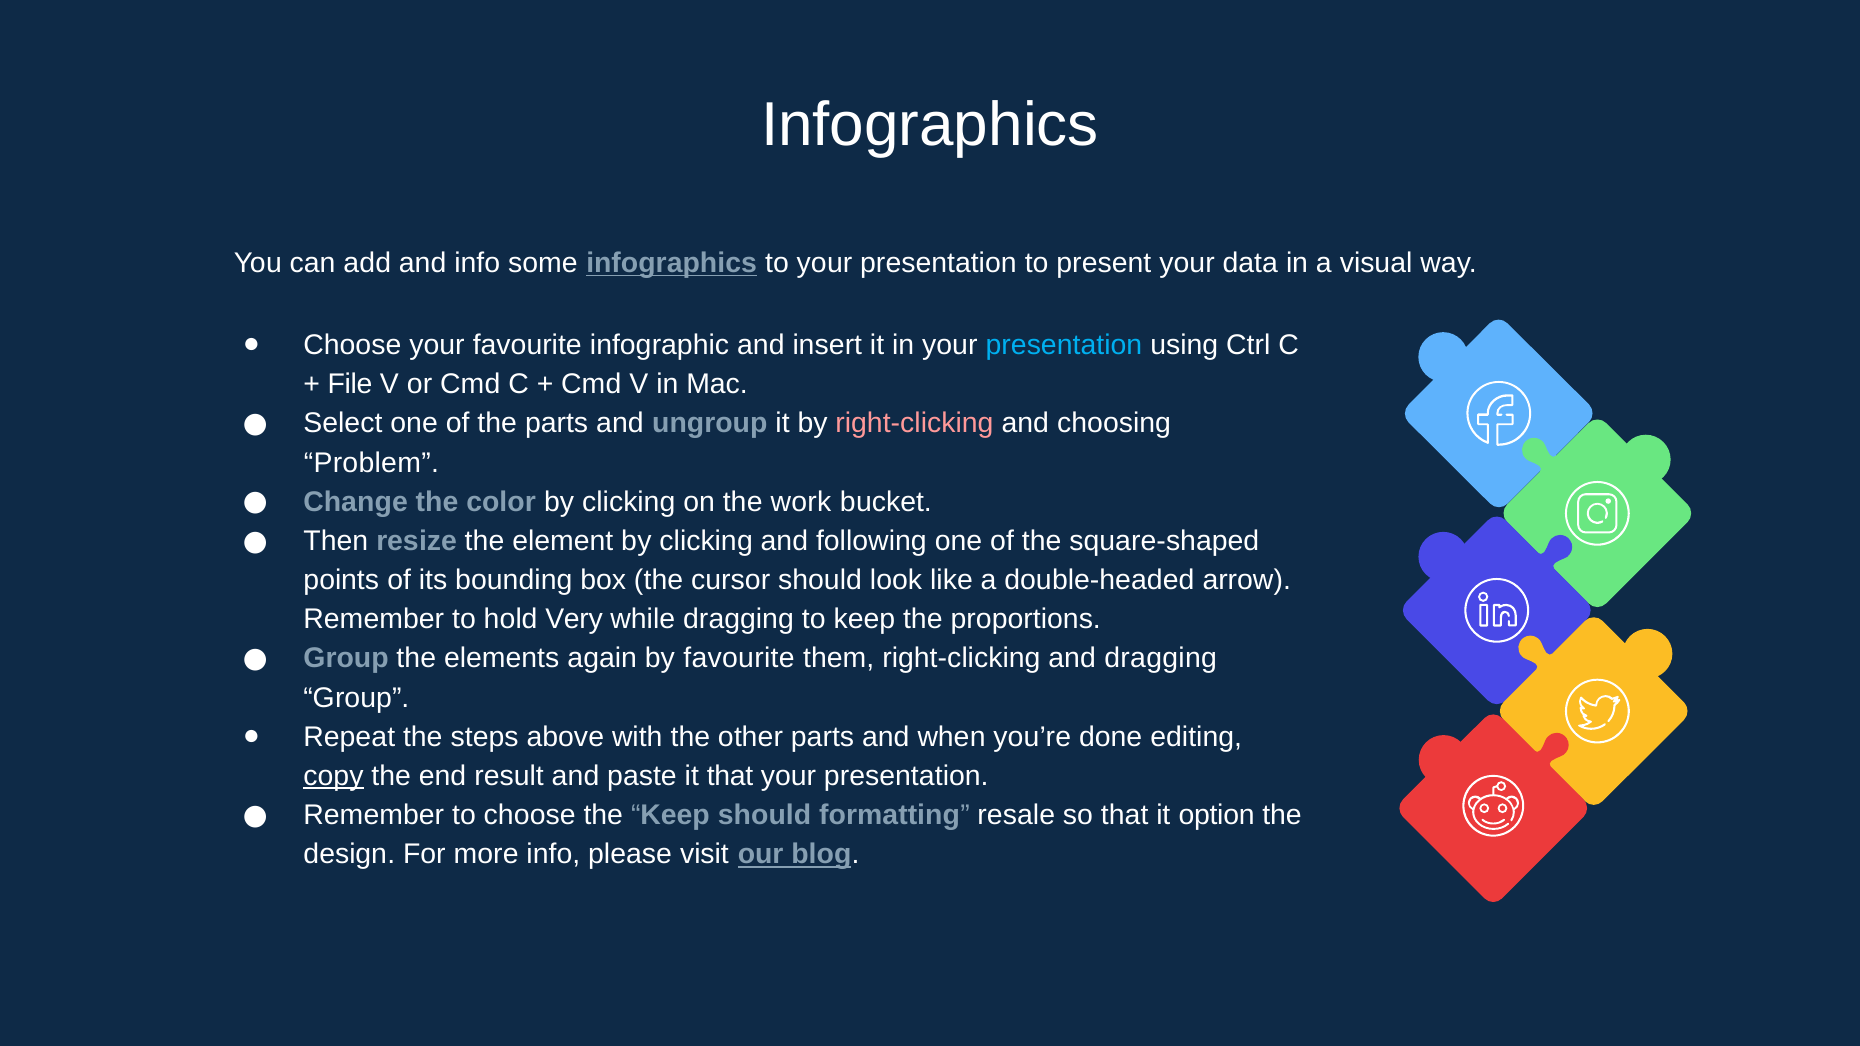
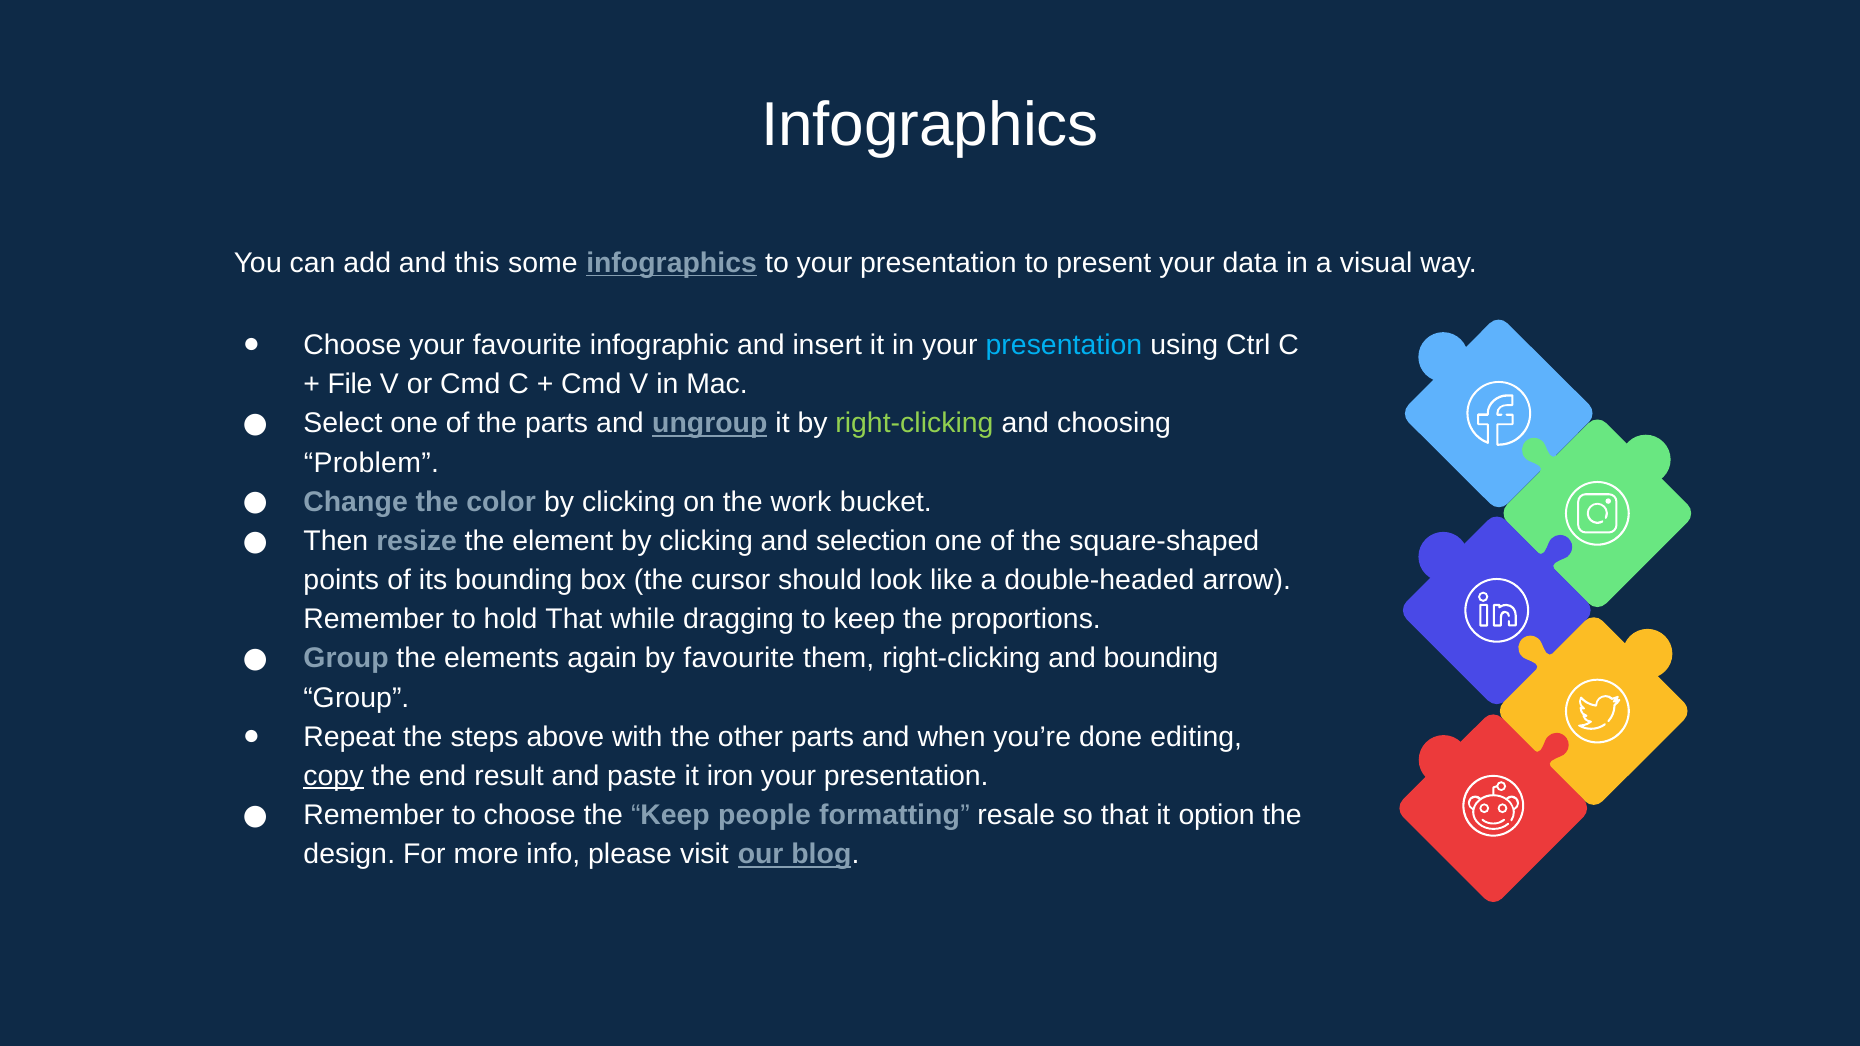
and info: info -> this (477, 263)
ungroup underline: none -> present (710, 424)
right-clicking colour: pink -> light green (914, 424)
following: following -> selection (871, 541)
hold Very: Very -> That (574, 620)
and dragging: dragging -> bounding (1161, 659)
it that: that -> iron (730, 776)
Keep should: should -> people (764, 815)
